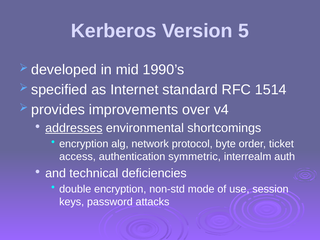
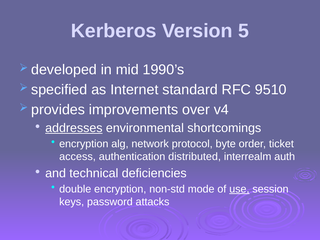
1514: 1514 -> 9510 (271, 90)
symmetric: symmetric -> distributed (195, 157)
use underline: none -> present (239, 189)
